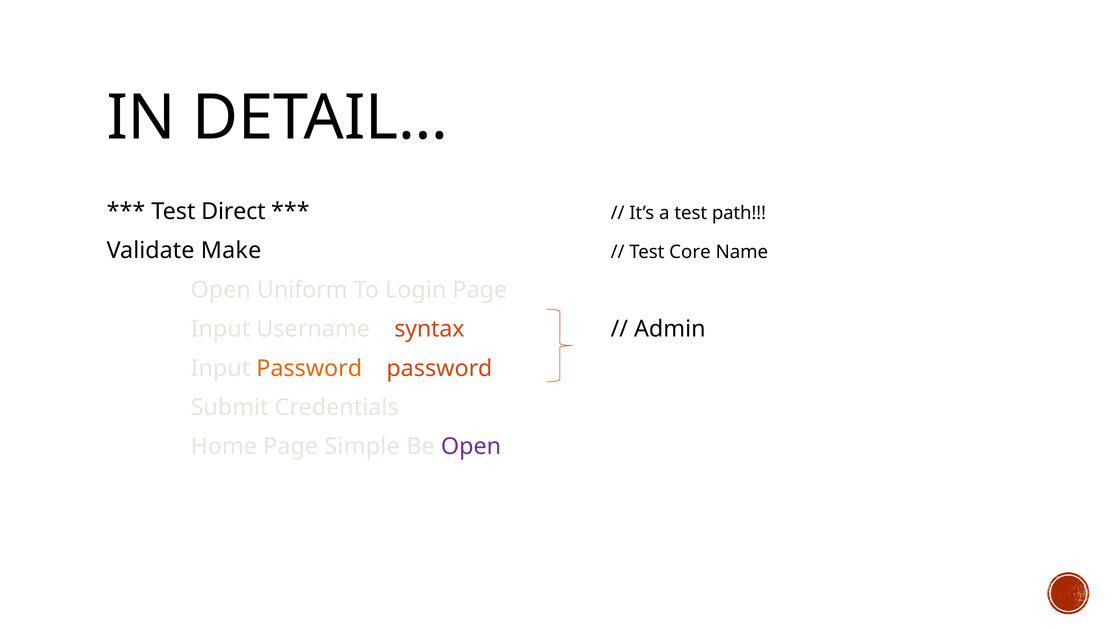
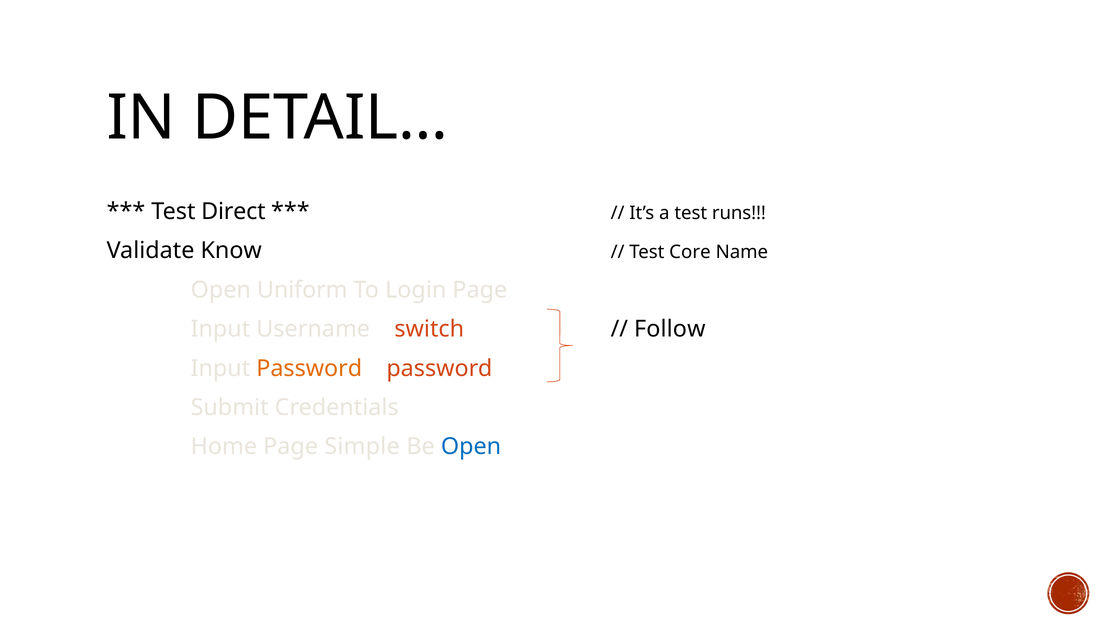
path: path -> runs (739, 213)
Make: Make -> Know (231, 251)
syntax: syntax -> switch (429, 329)
Admin: Admin -> Follow (670, 329)
Open colour: purple -> blue (471, 447)
